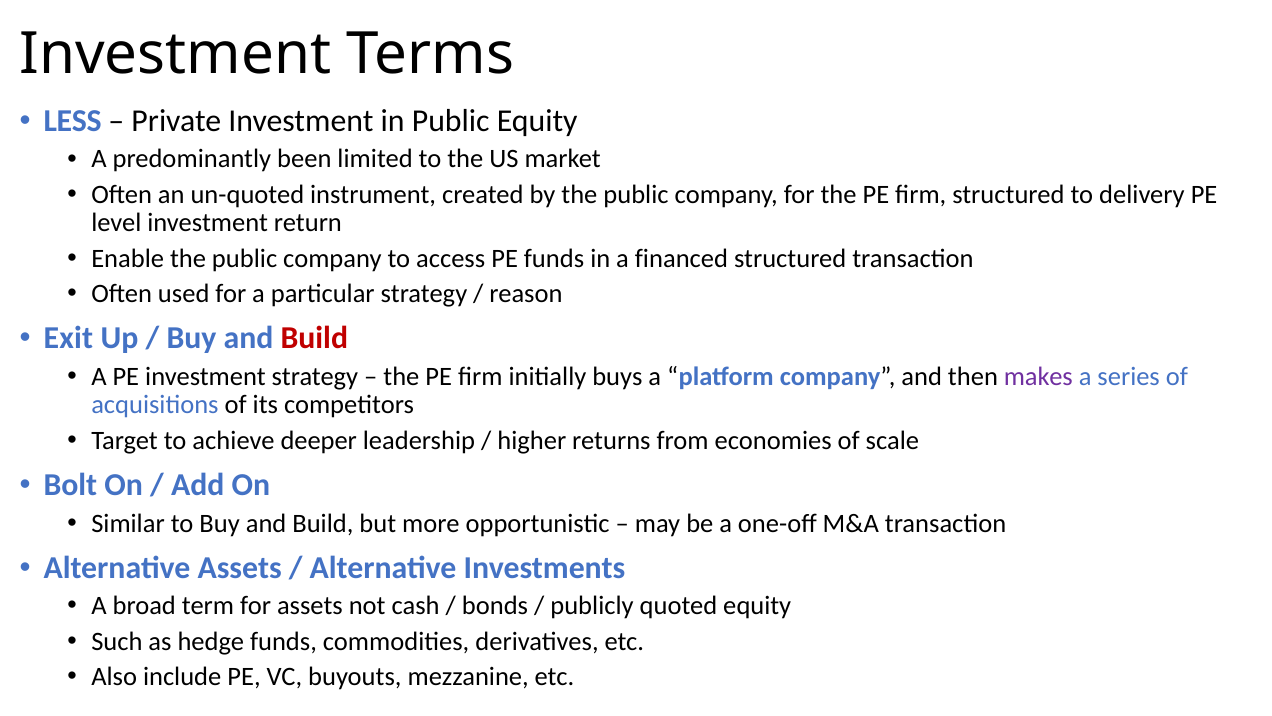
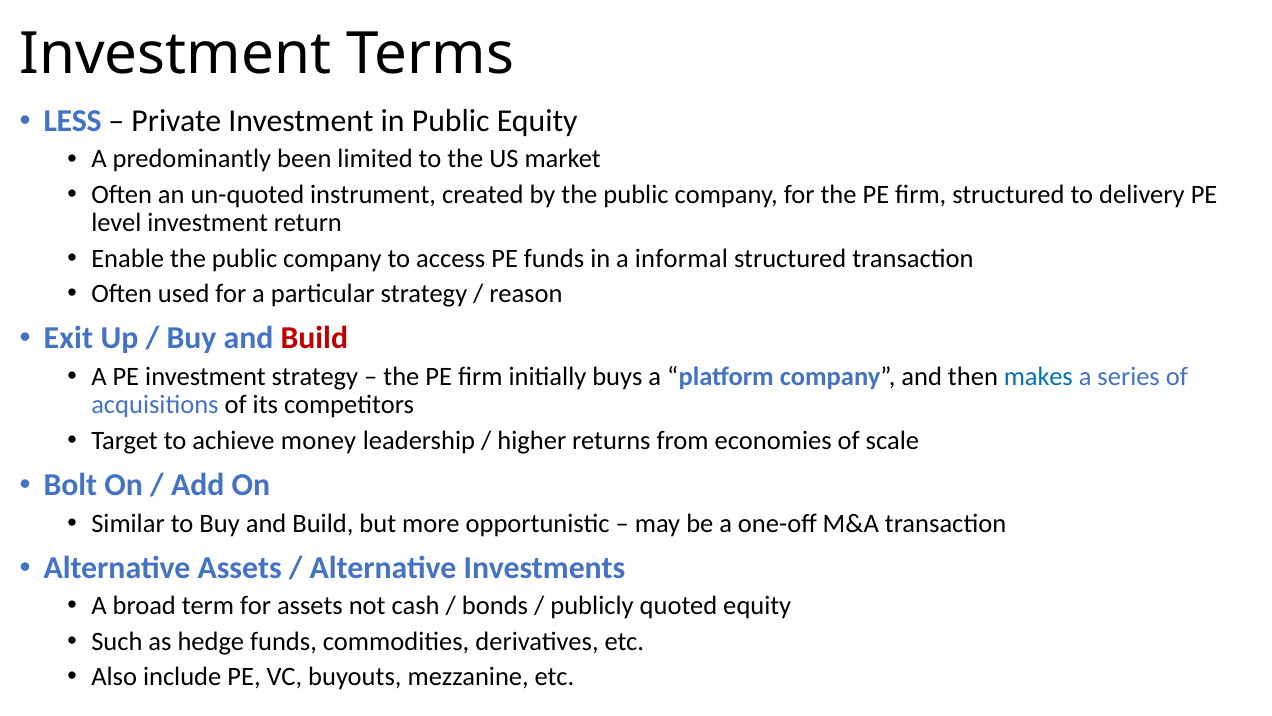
financed: financed -> informal (681, 258)
makes colour: purple -> blue (1038, 376)
deeper: deeper -> money (319, 440)
